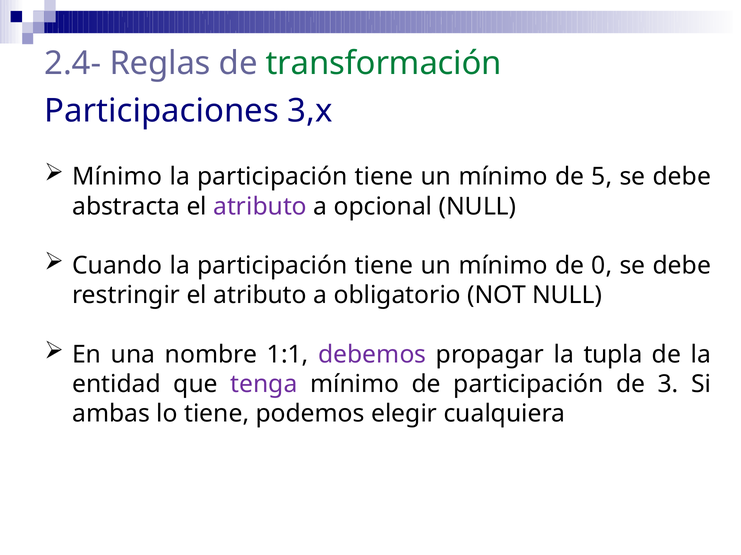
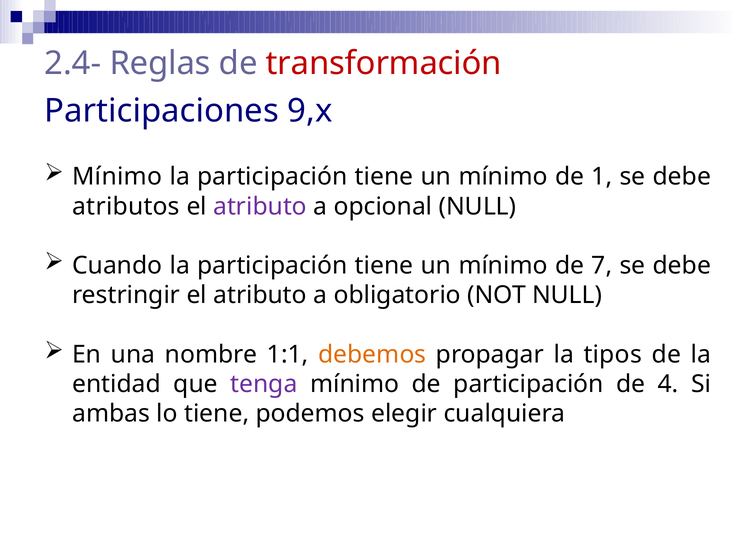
transformación colour: green -> red (384, 63)
3,x: 3,x -> 9,x (310, 111)
5: 5 -> 1 (602, 177)
abstracta: abstracta -> atributos (126, 207)
0: 0 -> 7 (602, 266)
debemos colour: purple -> orange (372, 355)
tupla: tupla -> tipos (613, 355)
3: 3 -> 4 (668, 385)
